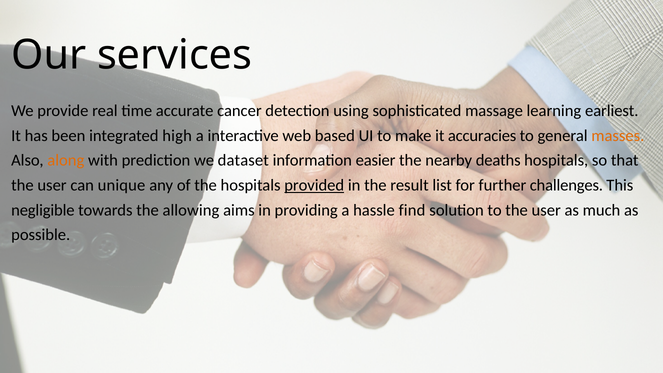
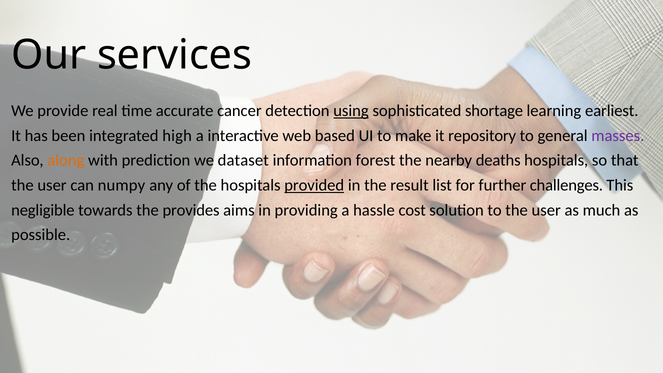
using underline: none -> present (351, 111)
massage: massage -> shortage (494, 111)
accuracies: accuracies -> repository (482, 136)
masses colour: orange -> purple (618, 136)
easier: easier -> forest (376, 160)
unique: unique -> numpy (121, 185)
allowing: allowing -> provides (191, 210)
find: find -> cost (412, 210)
